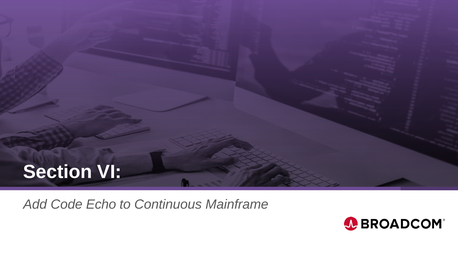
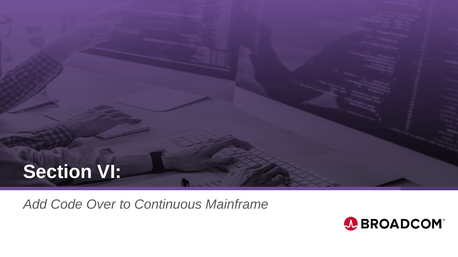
Echo: Echo -> Over (101, 205)
